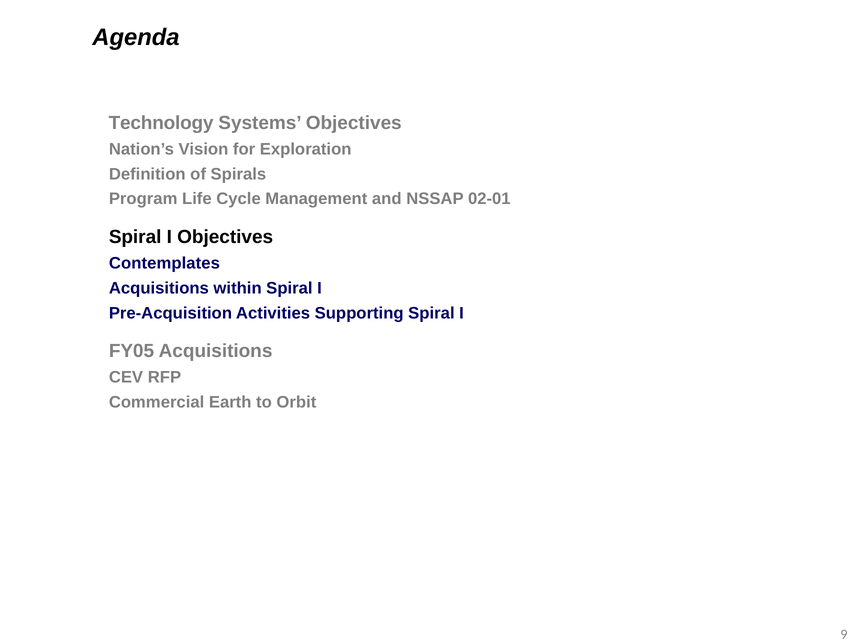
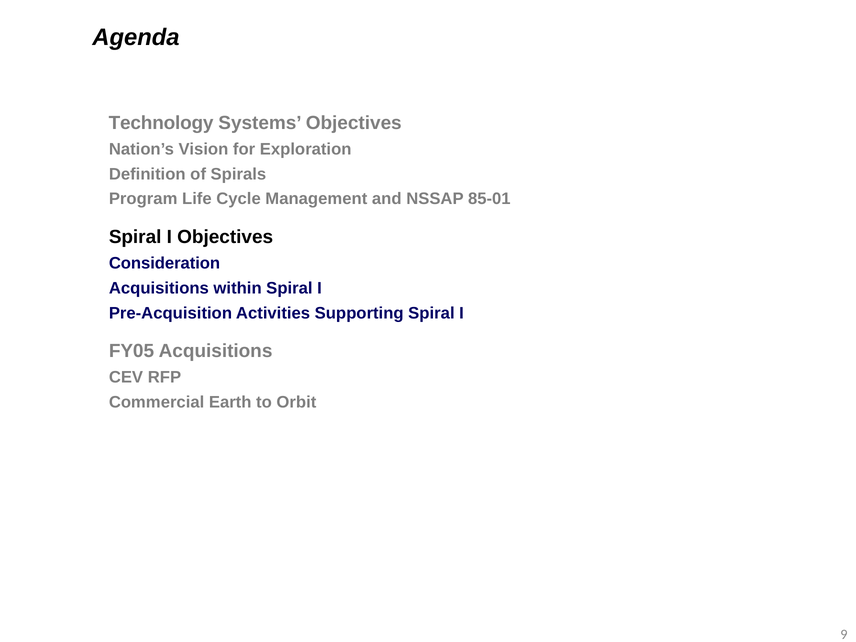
02-01: 02-01 -> 85-01 (489, 199)
Contemplates: Contemplates -> Consideration (164, 263)
